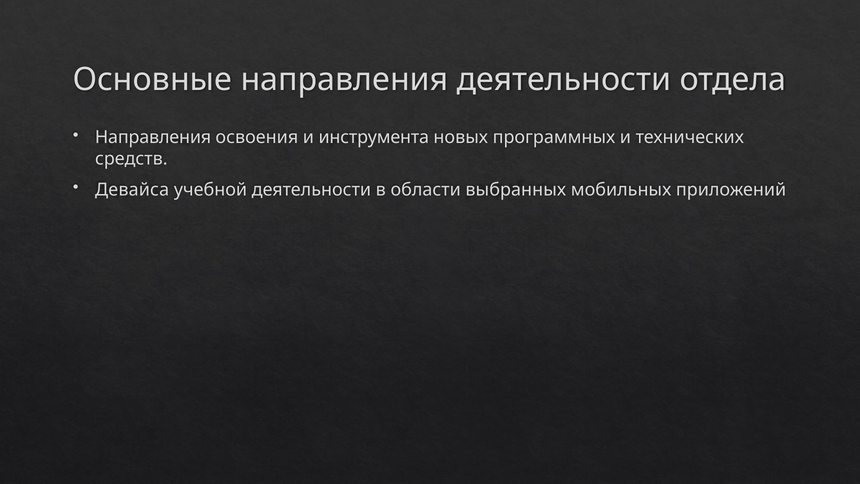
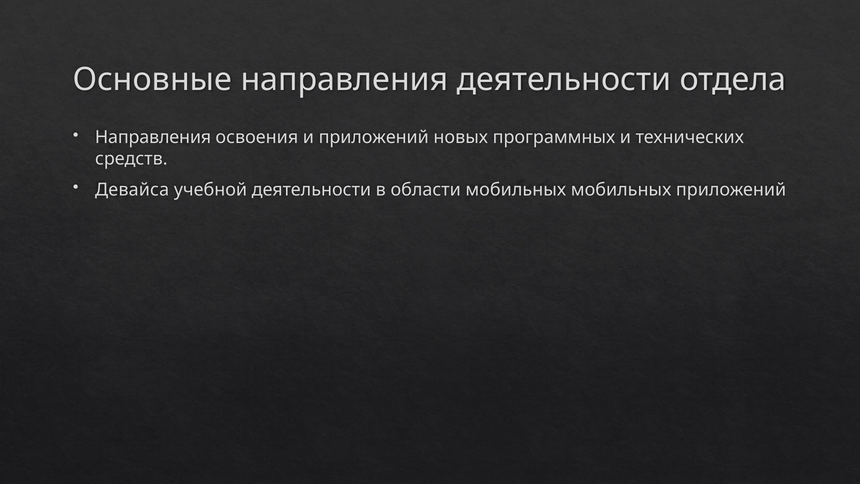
и инструмента: инструмента -> приложений (374, 137)
области выбранных: выбранных -> мобильных (516, 189)
